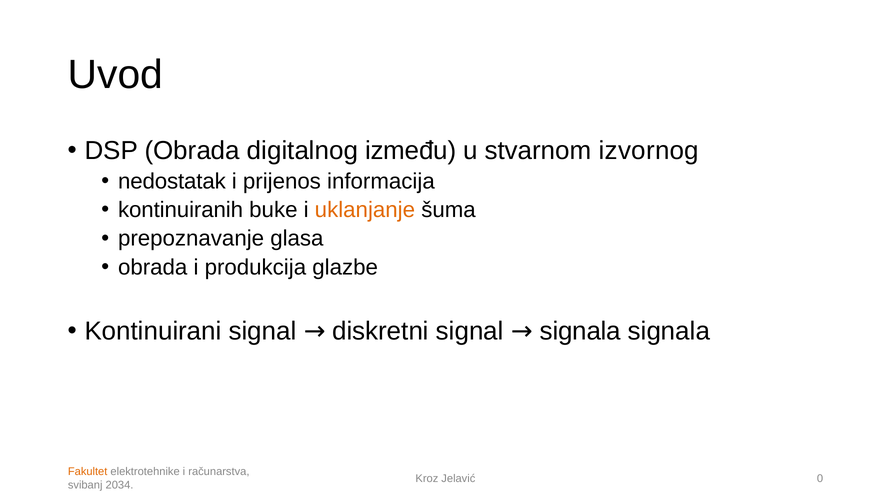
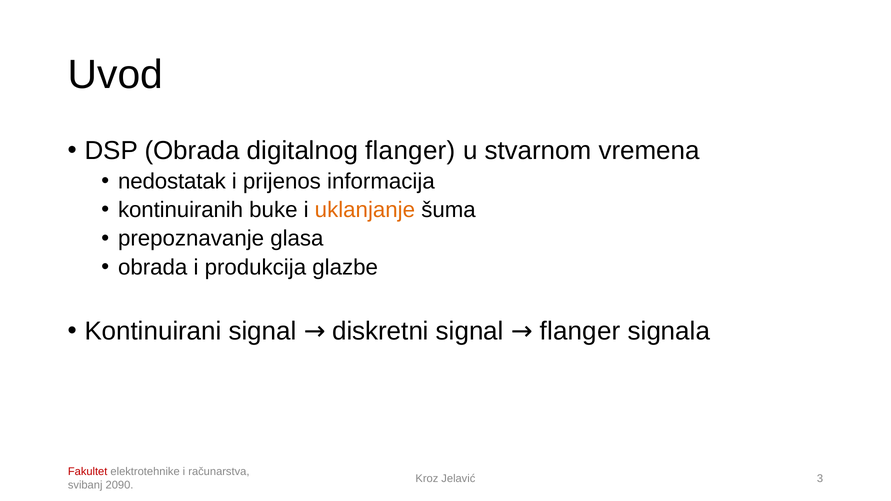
digitalnog između: između -> flanger (410, 151)
izvornog: izvornog -> vremena (649, 151)
signala: signala -> flanger (580, 331)
Fakultet colour: orange -> red (88, 472)
0: 0 -> 3 (820, 479)
2034: 2034 -> 2090 (120, 485)
